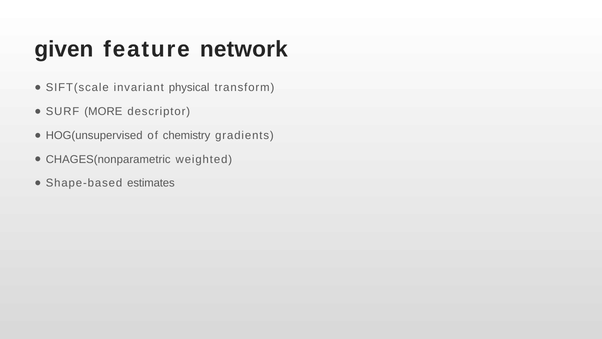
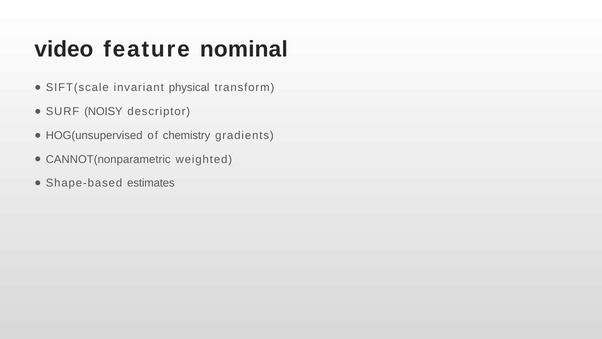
given: given -> video (64, 49)
network: network -> nominal (244, 49)
MORE: MORE -> NOISY (103, 111)
CHAGES(nonparametric: CHAGES(nonparametric -> CANNOT(nonparametric (108, 159)
